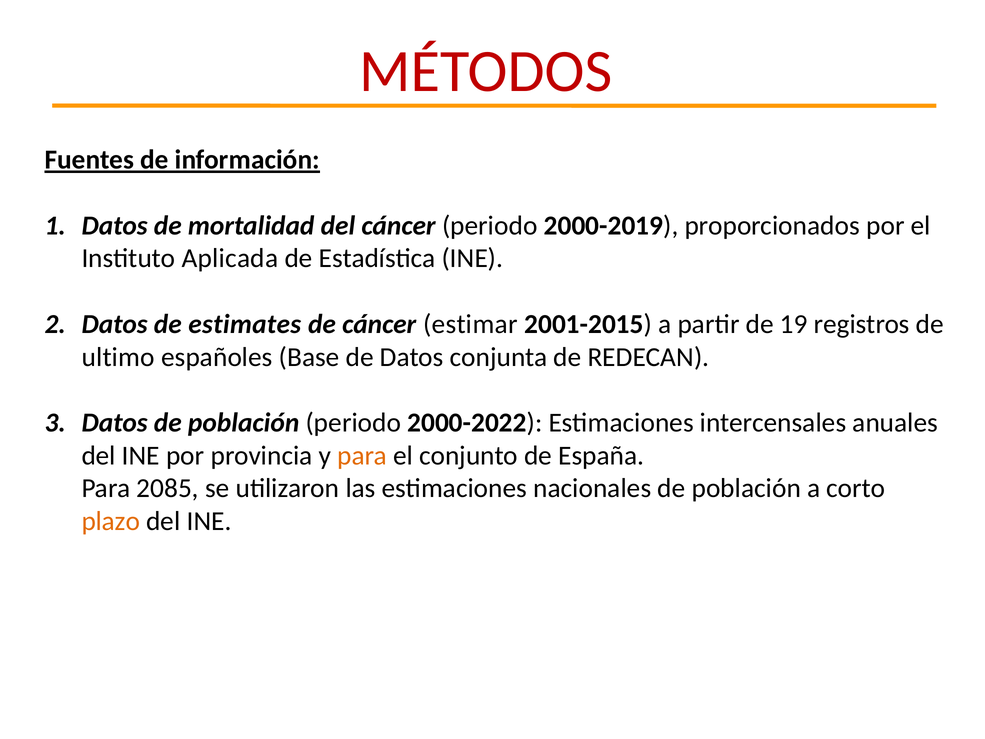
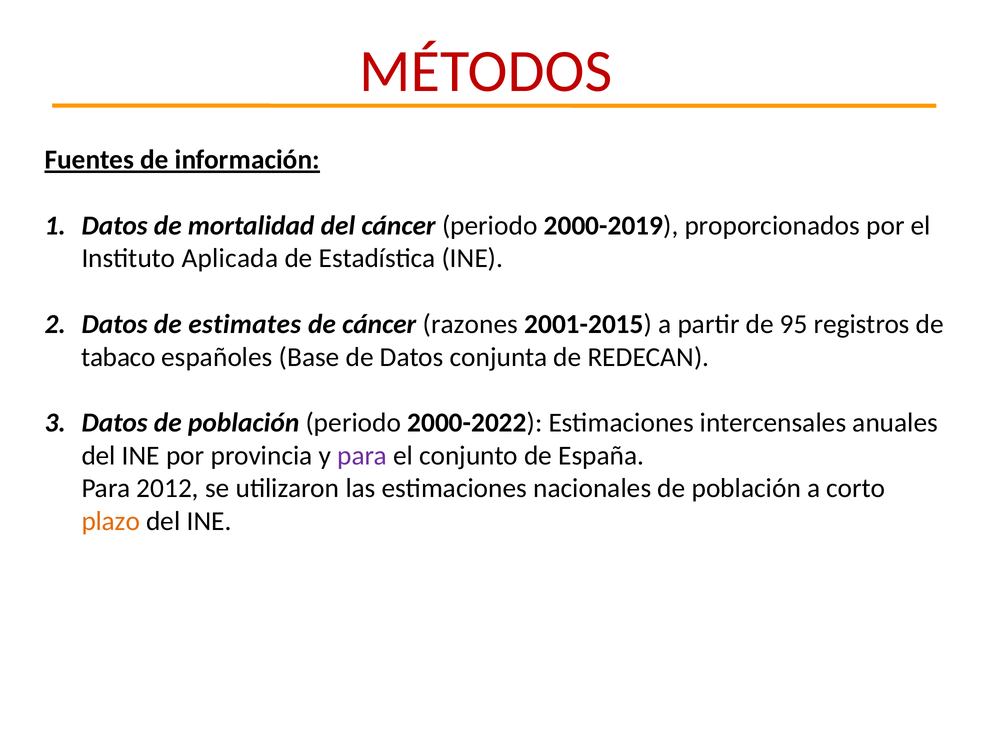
estimar: estimar -> razones (470, 324)
19: 19 -> 95 (794, 324)
ultimo: ultimo -> tabaco (118, 357)
para colour: orange -> purple (362, 455)
2085: 2085 -> 2012 (168, 488)
